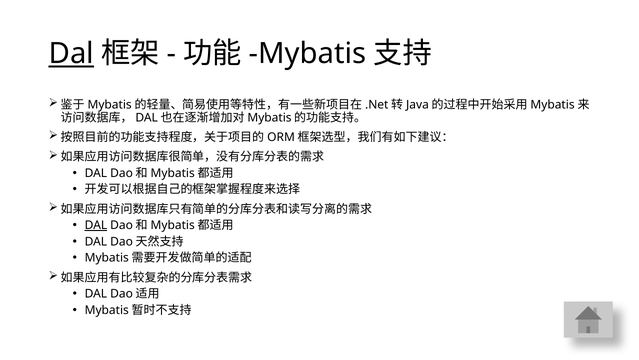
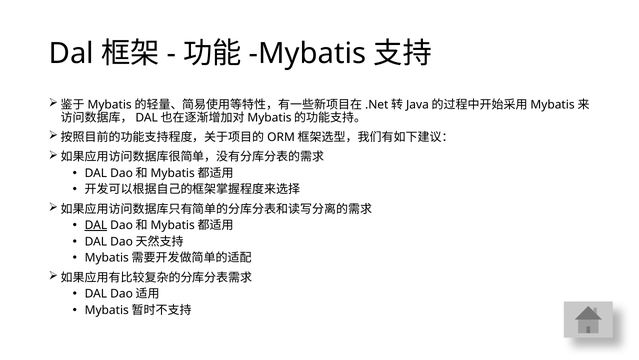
Dal underline: present -> none (71, 54)
